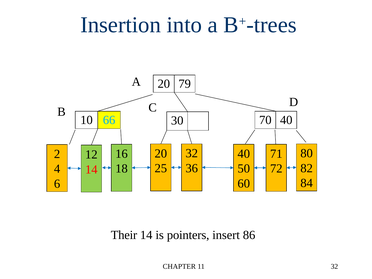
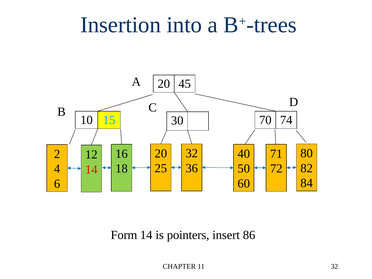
79: 79 -> 45 (185, 84)
66: 66 -> 15 (109, 120)
70 40: 40 -> 74 (286, 120)
Their: Their -> Form (124, 235)
